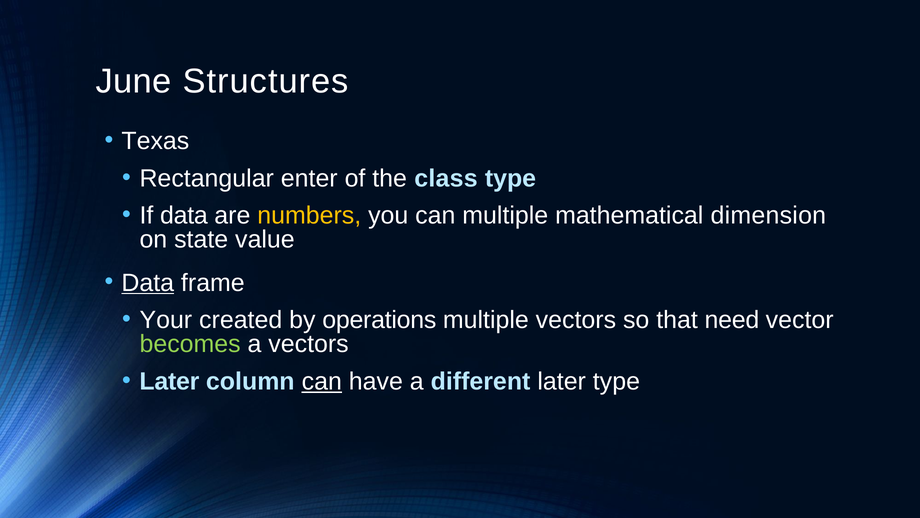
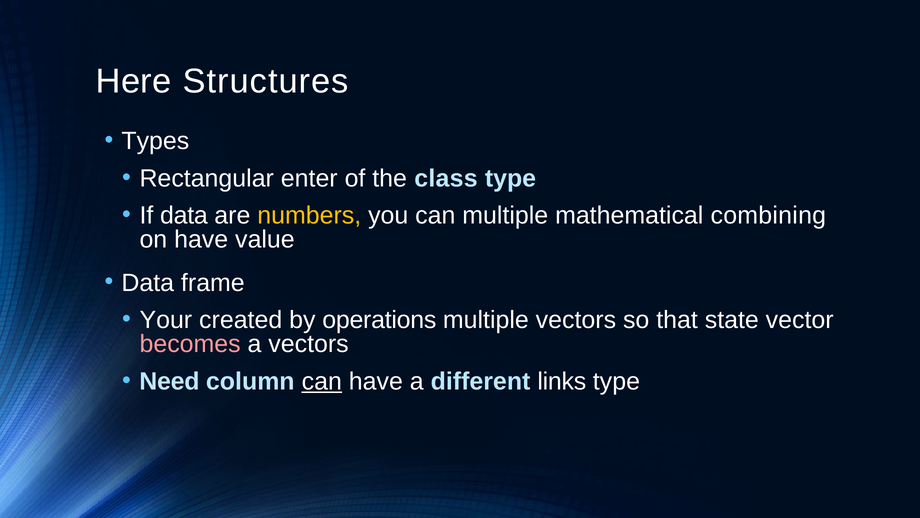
June: June -> Here (134, 81)
Texas: Texas -> Types (155, 141)
dimension: dimension -> combining (768, 216)
on state: state -> have (201, 239)
Data underline: present -> none (148, 283)
need: need -> state (732, 320)
becomes colour: light green -> pink (190, 344)
Later: Later -> Need (169, 381)
different later: later -> links (562, 381)
